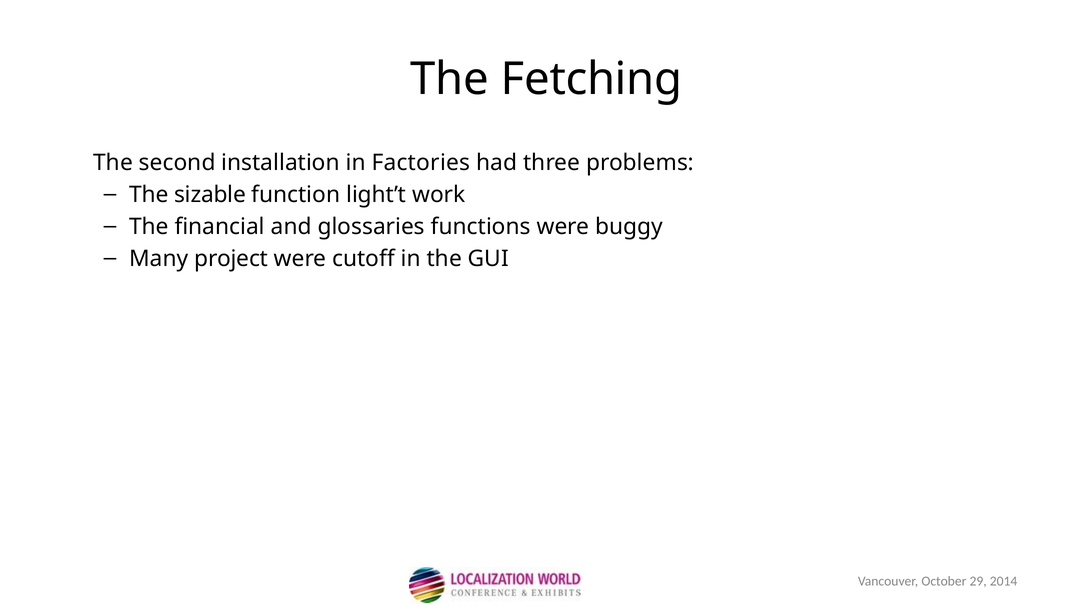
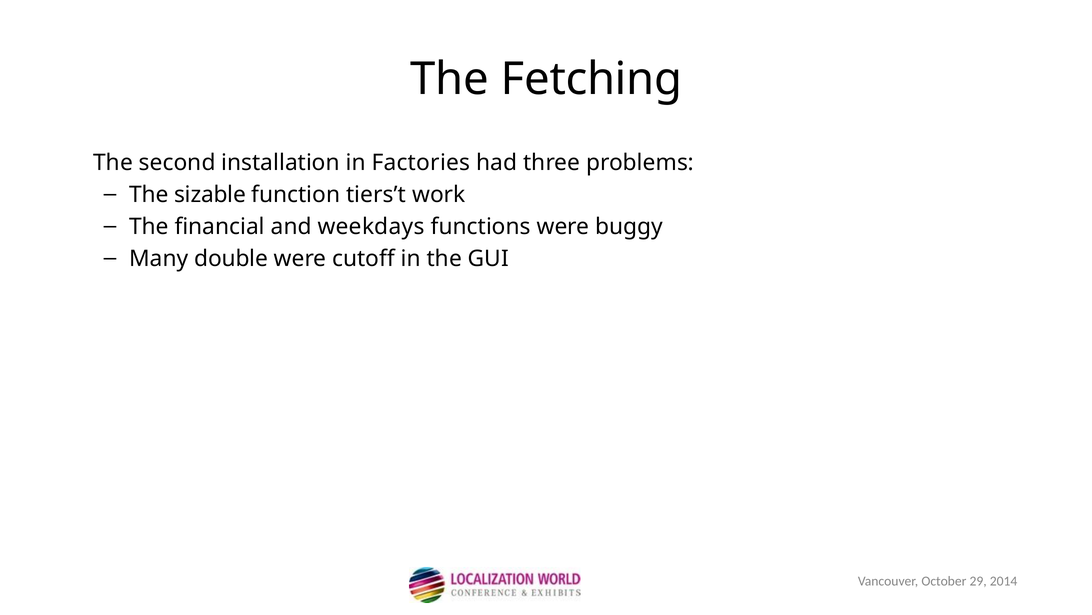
light’t: light’t -> tiers’t (376, 195)
glossaries: glossaries -> weekdays (371, 226)
project: project -> double (231, 258)
